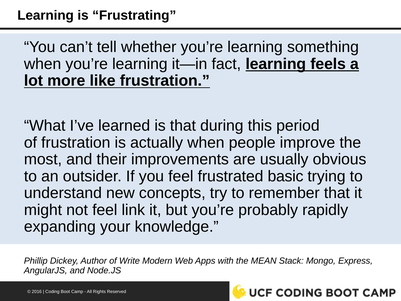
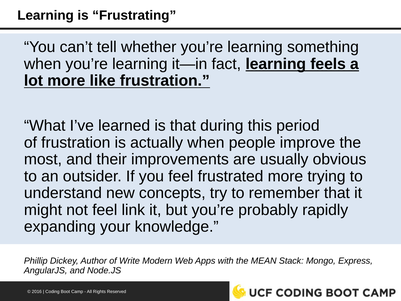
frustrated basic: basic -> more (285, 176)
